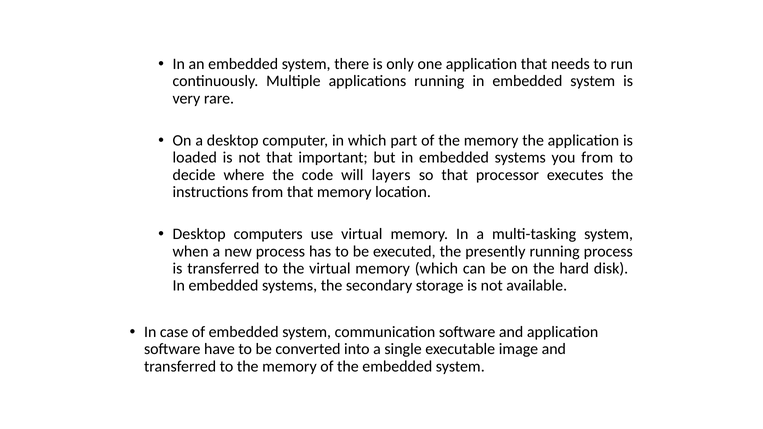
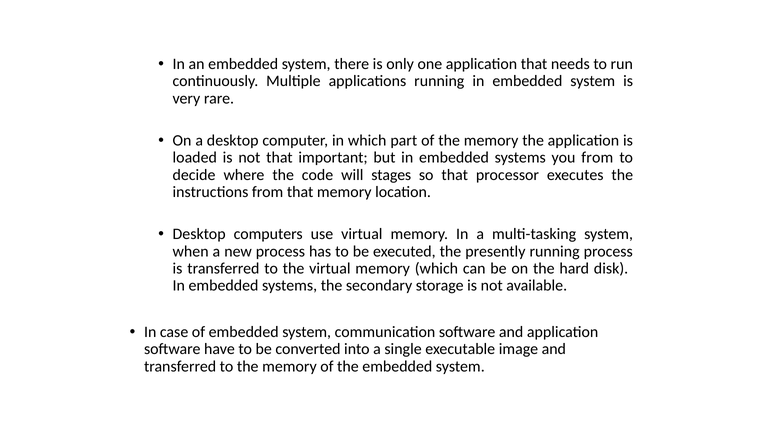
layers: layers -> stages (391, 175)
